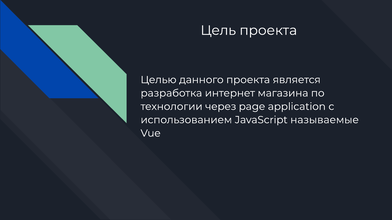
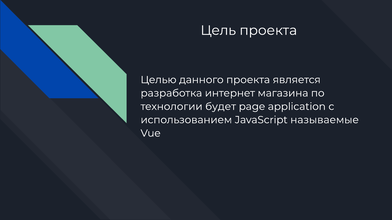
через: через -> будет (221, 107)
